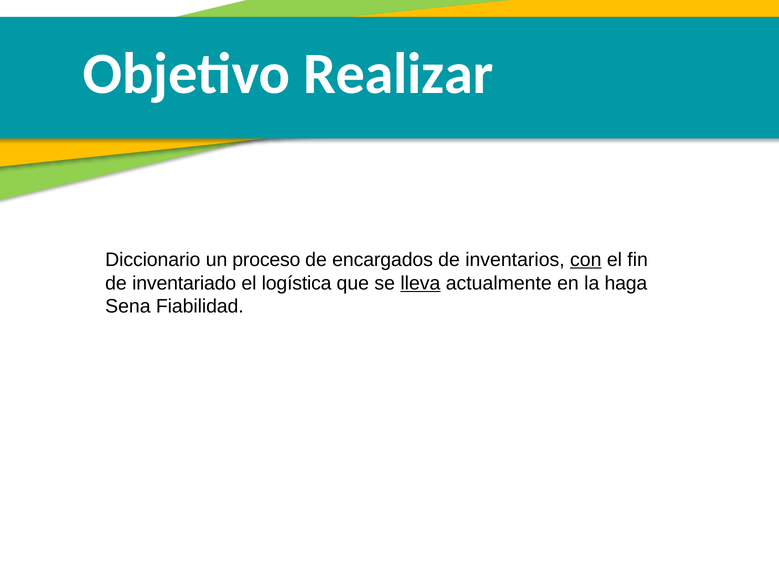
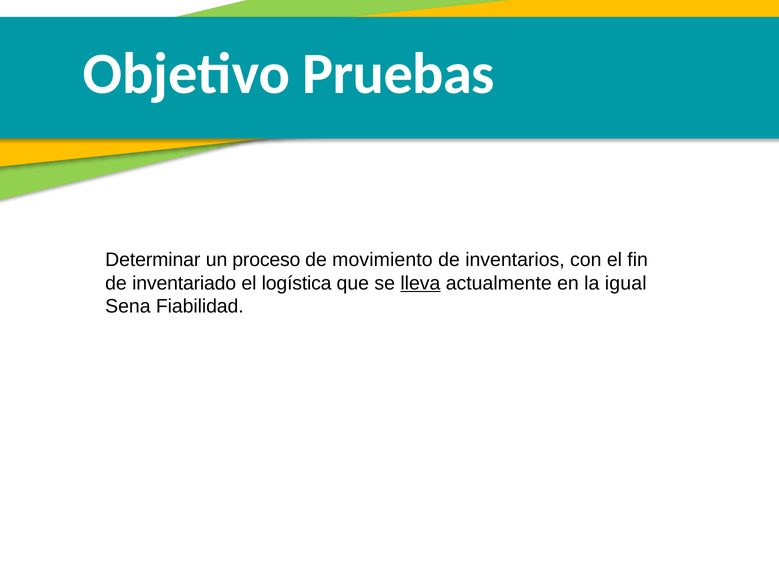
Realizar: Realizar -> Pruebas (398, 74)
Diccionario: Diccionario -> Determinar (153, 259)
encargados: encargados -> movimiento (382, 259)
con underline: present -> none (586, 259)
haga: haga -> igual (626, 283)
